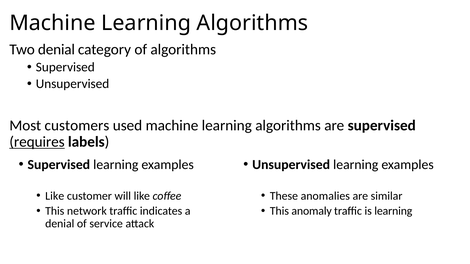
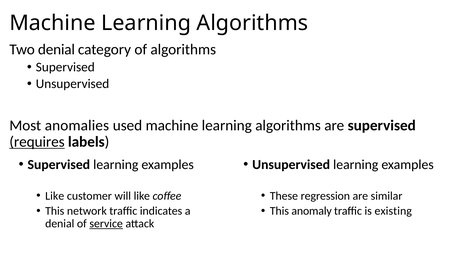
customers: customers -> anomalies (77, 126)
anomalies: anomalies -> regression (325, 196)
is learning: learning -> existing (393, 211)
service underline: none -> present (106, 224)
